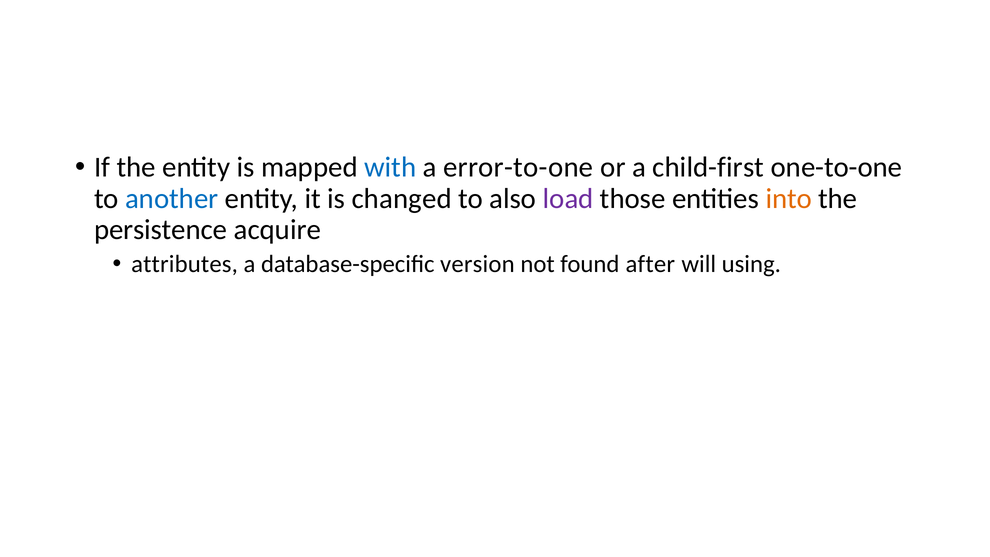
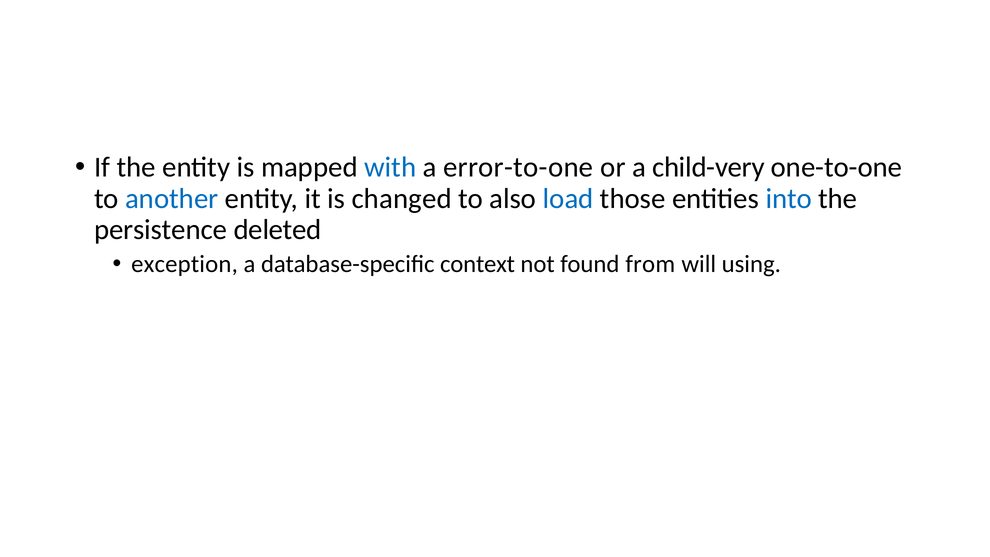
child-first: child-first -> child-very (708, 167)
load colour: purple -> blue (568, 199)
into colour: orange -> blue (789, 199)
acquire: acquire -> deleted (278, 230)
attributes: attributes -> exception (184, 264)
version: version -> context (478, 264)
after: after -> from (650, 264)
